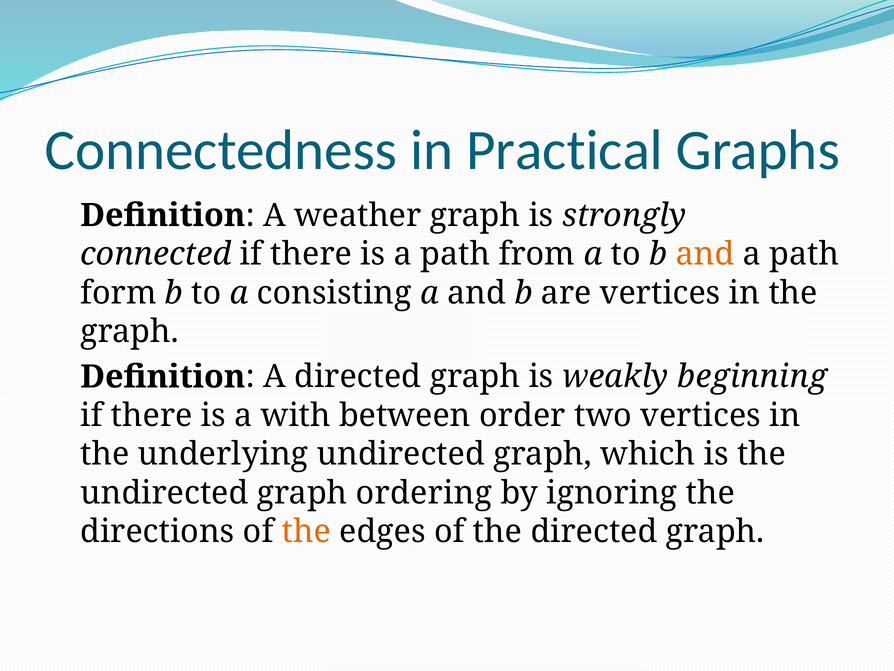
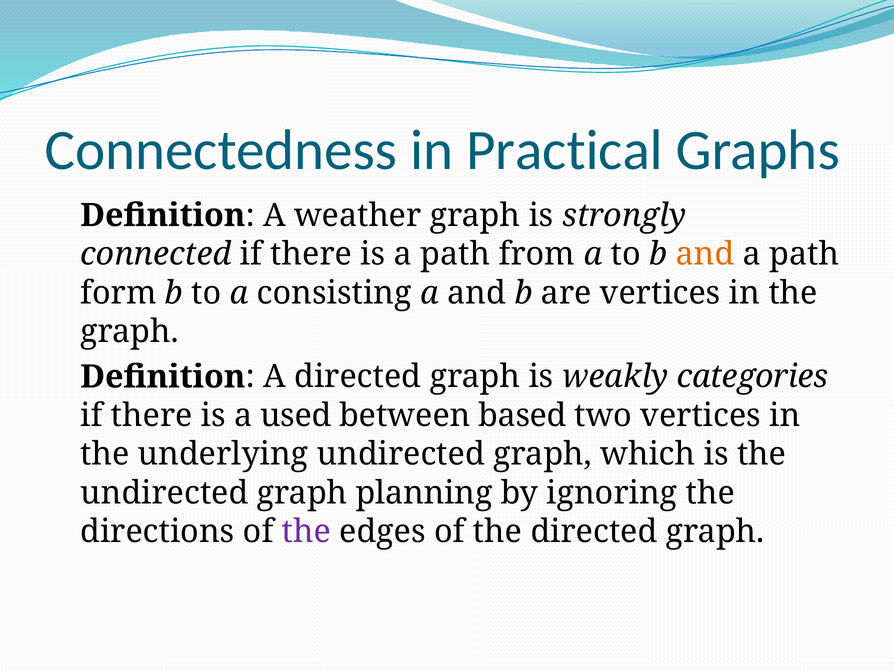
beginning: beginning -> categories (752, 377)
with: with -> used (296, 415)
order: order -> based (523, 415)
ordering: ordering -> planning (424, 493)
the colour: orange -> purple (306, 531)
